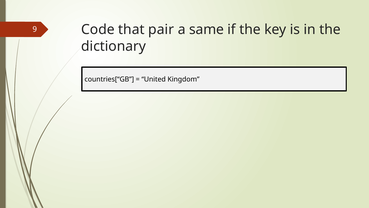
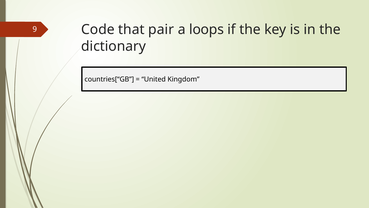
same: same -> loops (207, 30)
